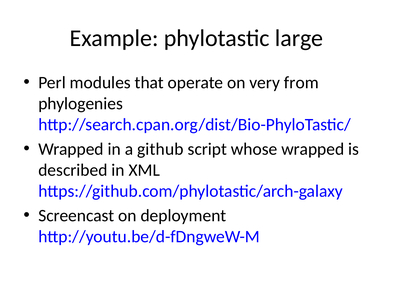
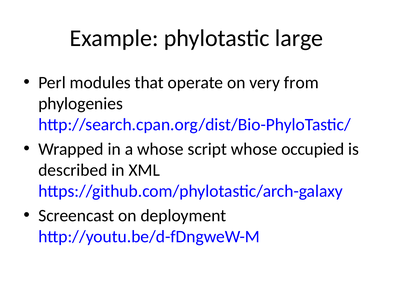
a github: github -> whose (160, 149)
whose wrapped: wrapped -> occupied (313, 149)
